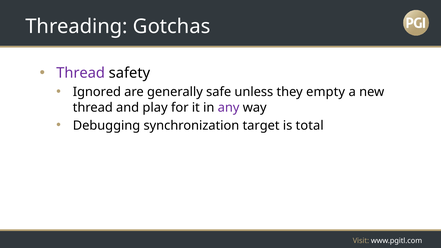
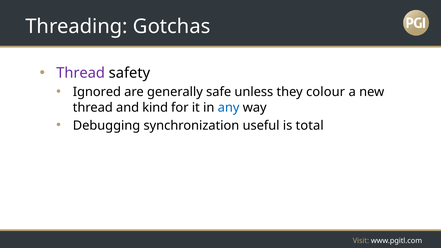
empty: empty -> colour (326, 92)
play: play -> kind (155, 107)
any colour: purple -> blue (229, 107)
target: target -> useful (261, 125)
